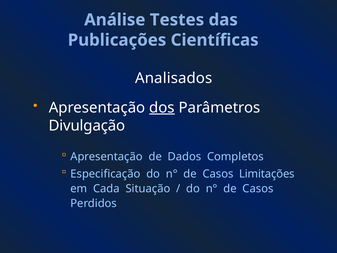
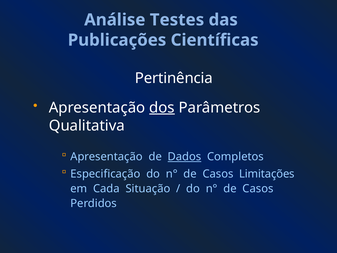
Analisados: Analisados -> Pertinência (174, 78)
Divulgação: Divulgação -> Qualitativa (87, 125)
Dados underline: none -> present (184, 157)
